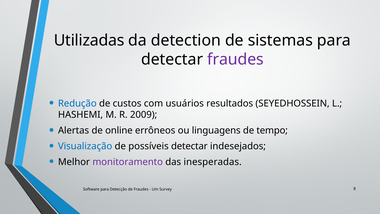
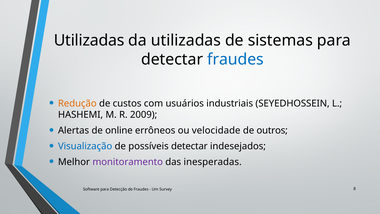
da detection: detection -> utilizadas (186, 40)
fraudes colour: purple -> blue (235, 59)
Redução colour: blue -> orange (77, 103)
resultados: resultados -> industriais (230, 103)
linguagens: linguagens -> velocidade (216, 130)
tempo: tempo -> outros (272, 130)
